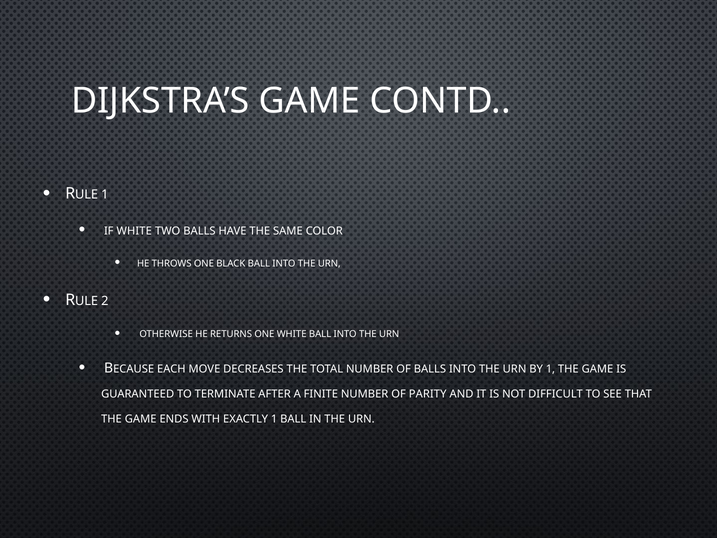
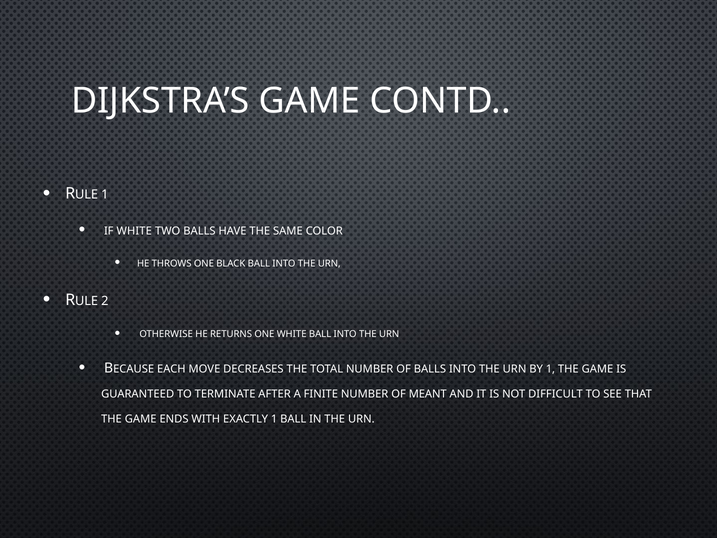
PARITY: PARITY -> MEANT (428, 394)
